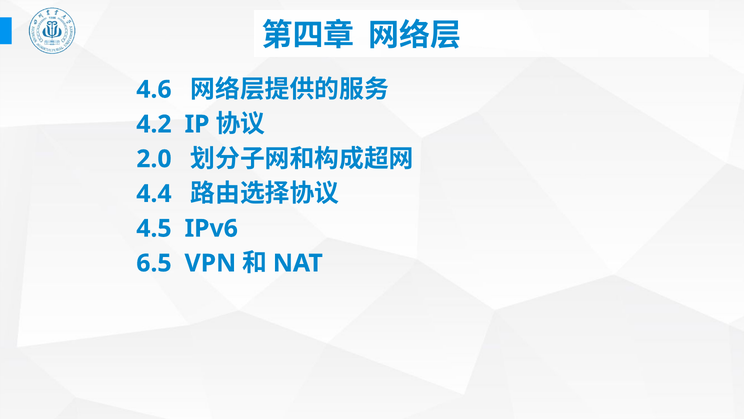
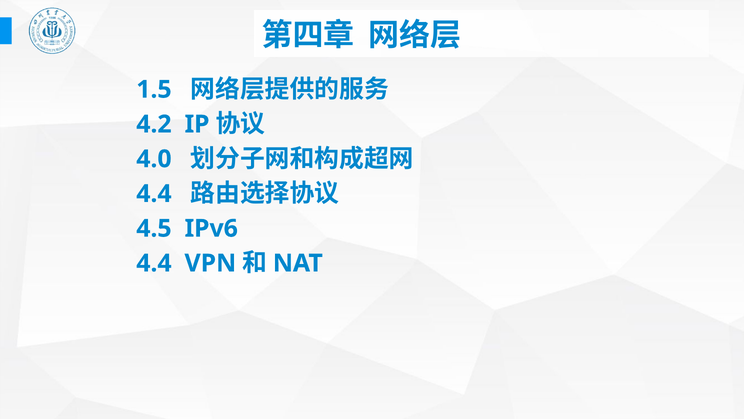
4.6: 4.6 -> 1.5 (154, 89)
2.0: 2.0 -> 4.0 (154, 159)
6.5: 6.5 -> 4.4 (154, 263)
